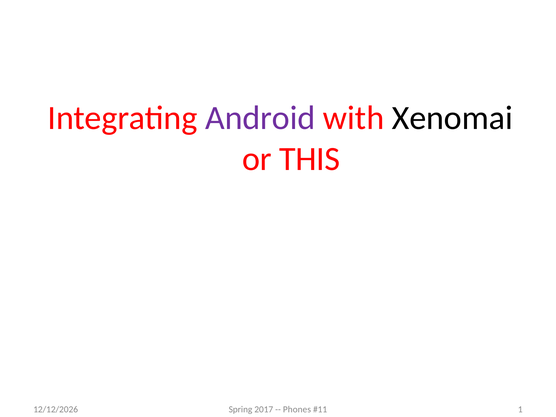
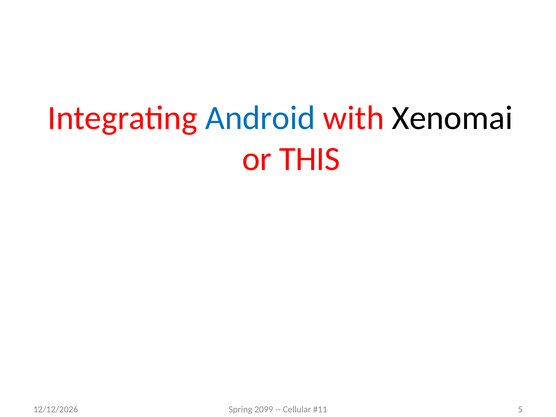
Android colour: purple -> blue (260, 118)
2017: 2017 -> 2099 (264, 410)
Phones: Phones -> Cellular (297, 410)
1: 1 -> 5 (520, 410)
